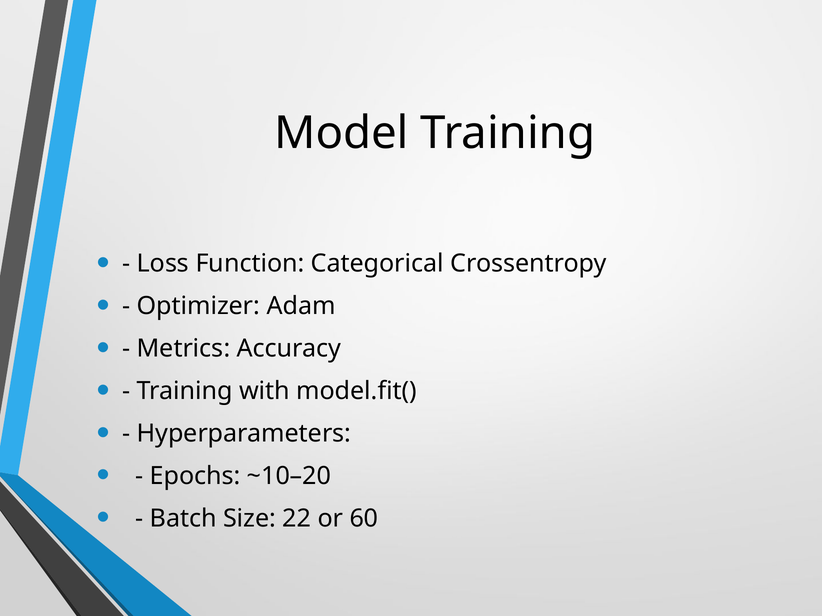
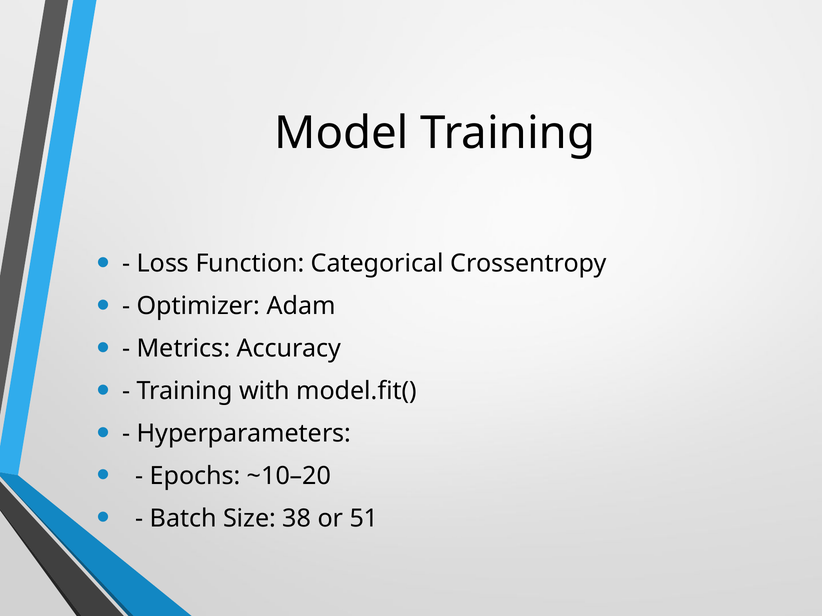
22: 22 -> 38 (297, 519)
60: 60 -> 51 (364, 519)
